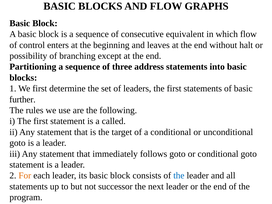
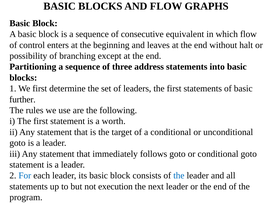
called: called -> worth (114, 121)
For colour: orange -> blue (25, 176)
successor: successor -> execution (115, 186)
